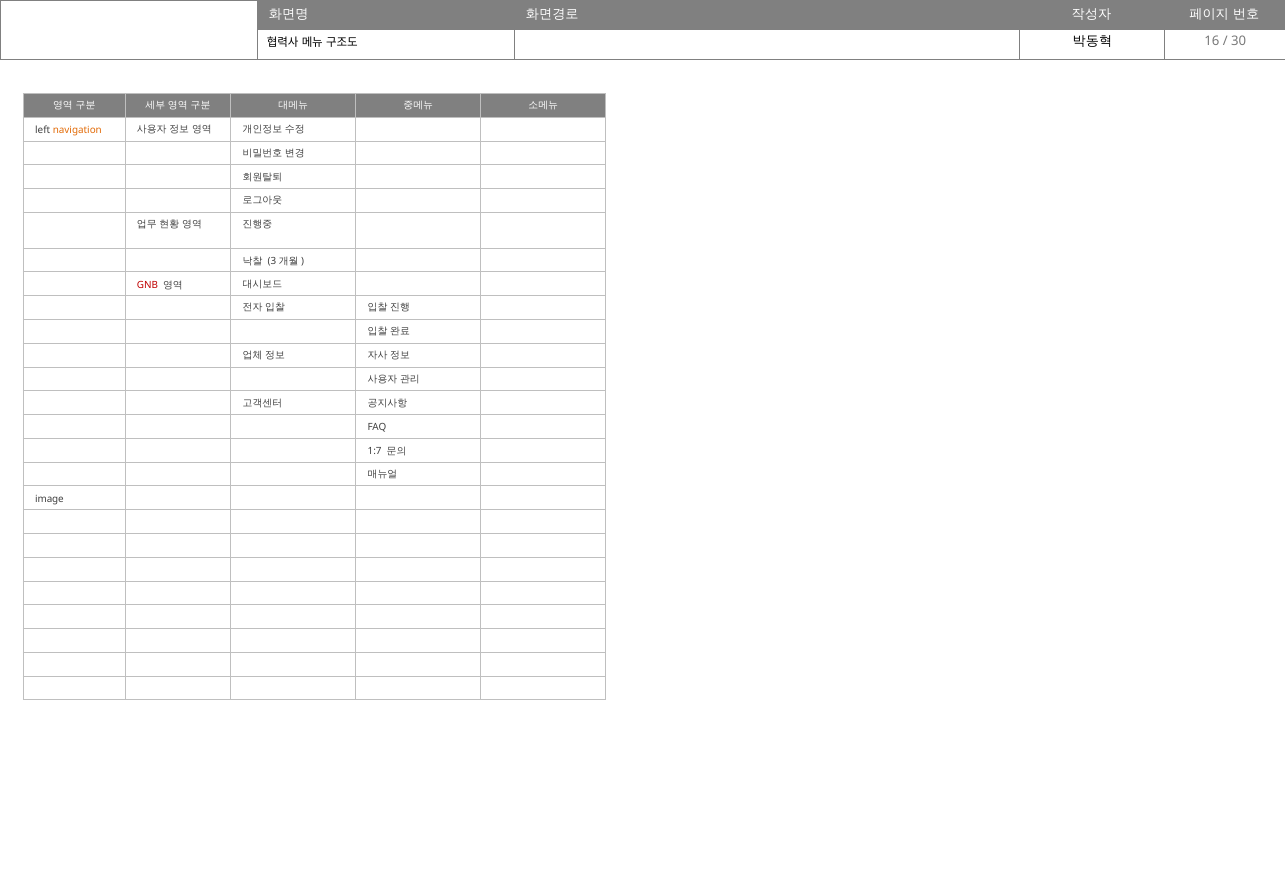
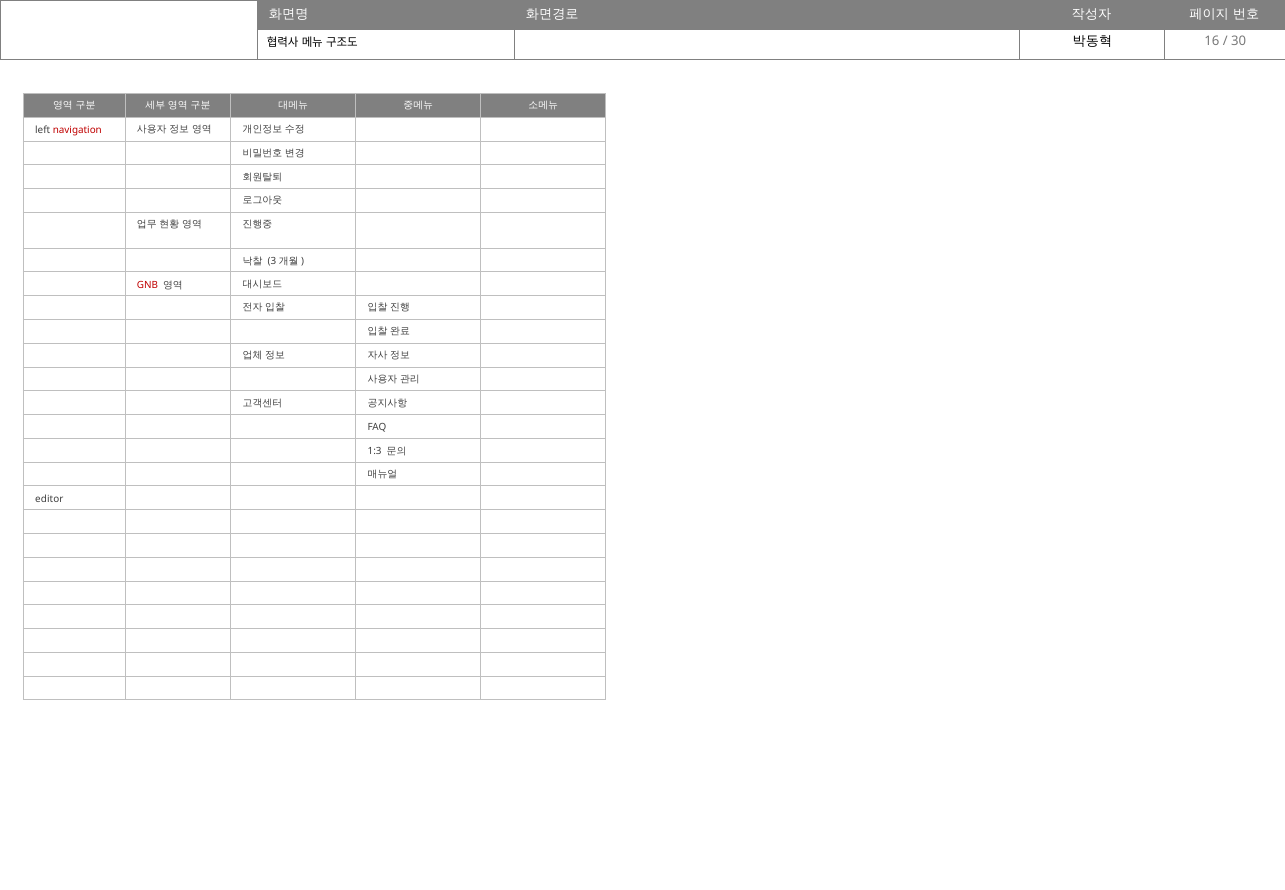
navigation colour: orange -> red (77, 130)
1:7: 1:7 -> 1:3 (375, 451)
image: image -> editor (49, 499)
